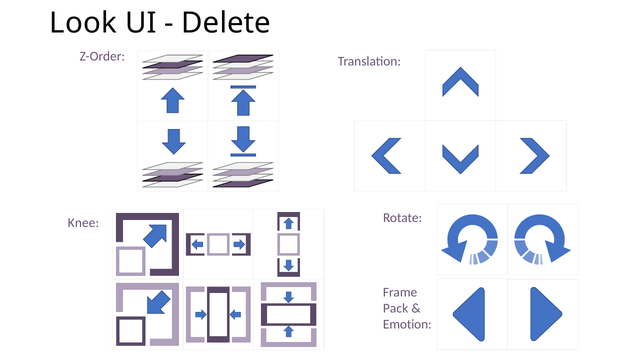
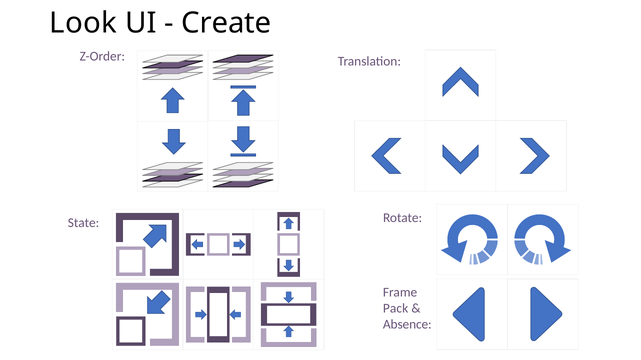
Delete: Delete -> Create (226, 23)
Knee: Knee -> State (84, 223)
Emotion: Emotion -> Absence (407, 325)
